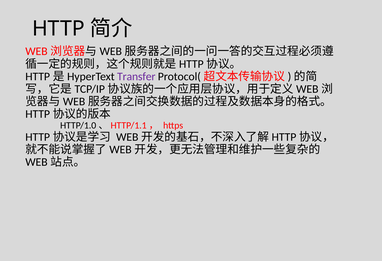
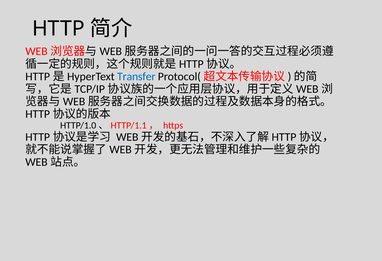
Transfer colour: purple -> blue (136, 76)
